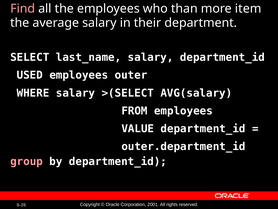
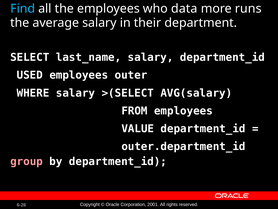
Find colour: pink -> light blue (23, 9)
than: than -> data (184, 9)
item: item -> runs (248, 9)
